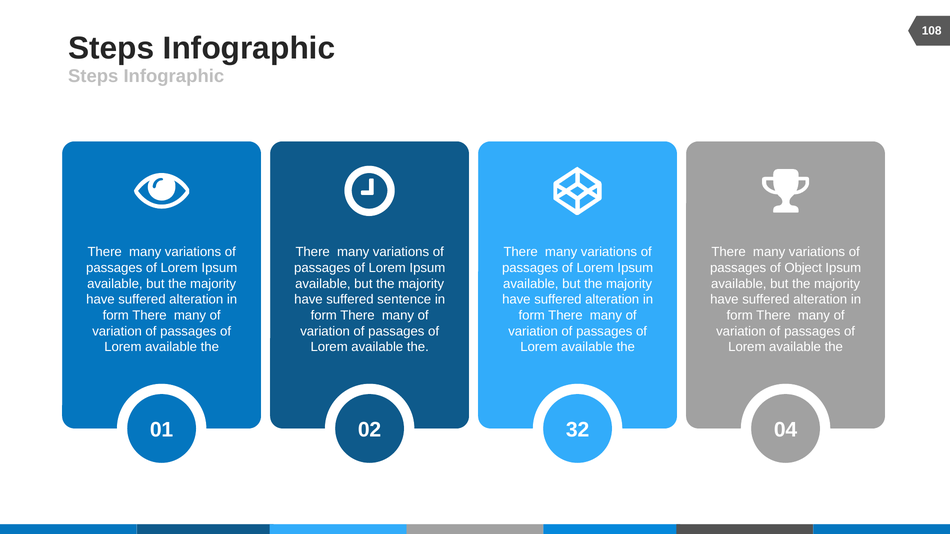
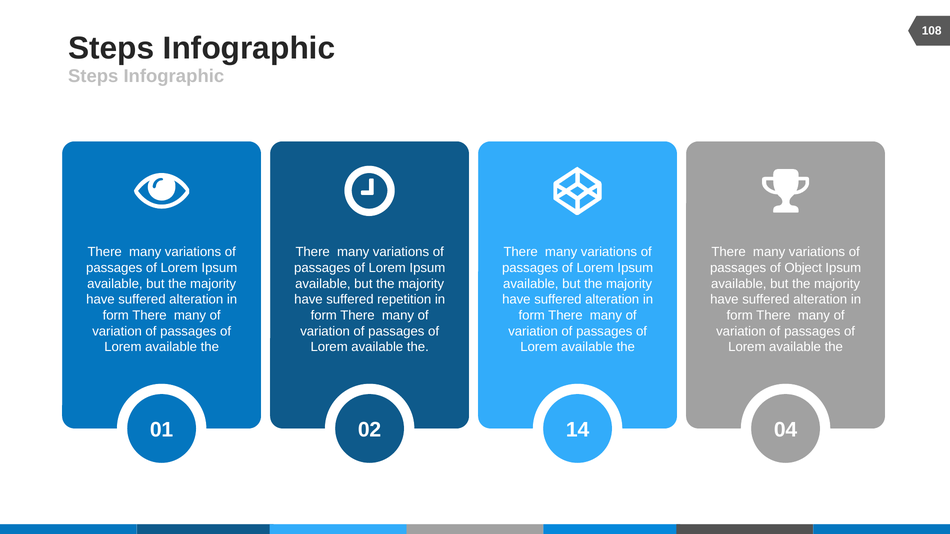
sentence: sentence -> repetition (404, 300)
32: 32 -> 14 (578, 430)
